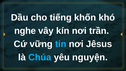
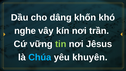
tiếng: tiếng -> dâng (61, 18)
tin colour: light blue -> light green (61, 44)
nguyện: nguyện -> khuyên (90, 57)
